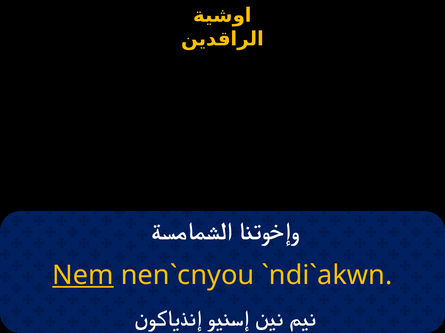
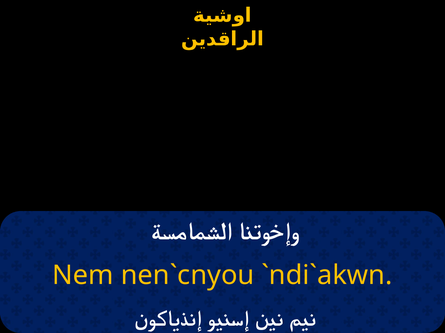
Nem underline: present -> none (83, 276)
